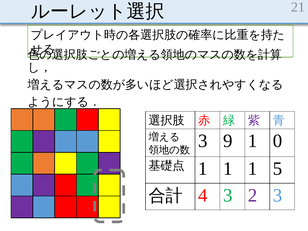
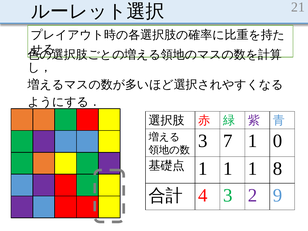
9: 9 -> 7 (228, 141)
5: 5 -> 8 (278, 169)
2 3: 3 -> 9 (278, 195)
